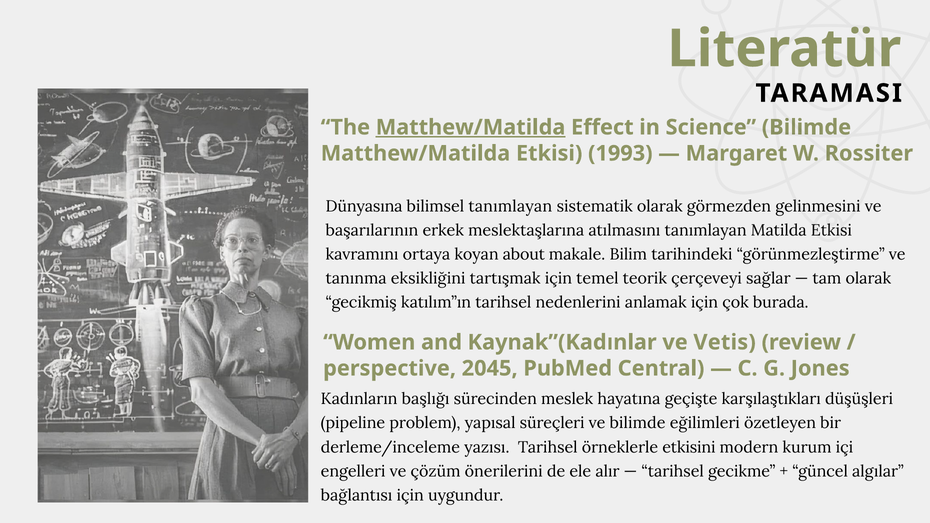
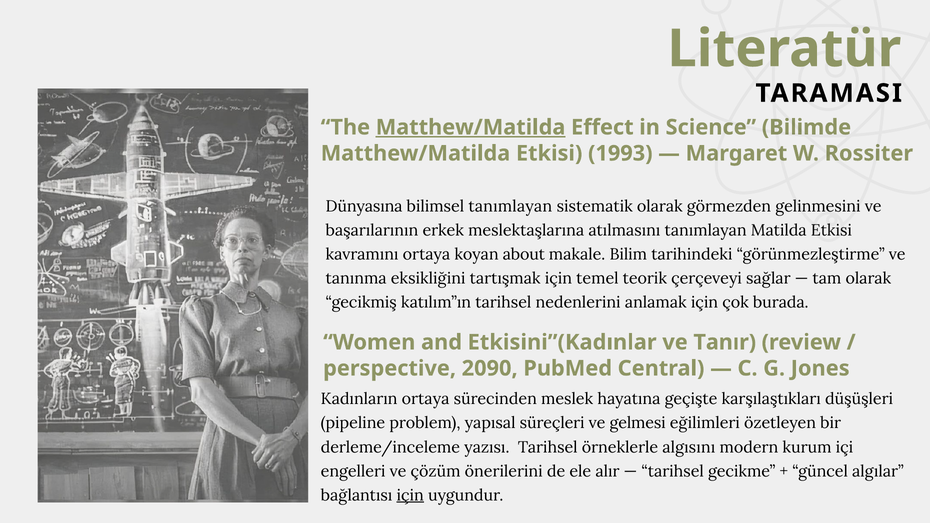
Kaynak”(Kadınlar: Kaynak”(Kadınlar -> Etkisini”(Kadınlar (562, 342)
Vetis: Vetis -> Tanır (725, 342)
2045: 2045 -> 2090 (490, 368)
Kadınların başlığı: başlığı -> ortaya (426, 399)
ve bilimde: bilimde -> gelmesi (638, 423)
etkisini: etkisini -> algısını (689, 447)
için underline: none -> present (410, 495)
